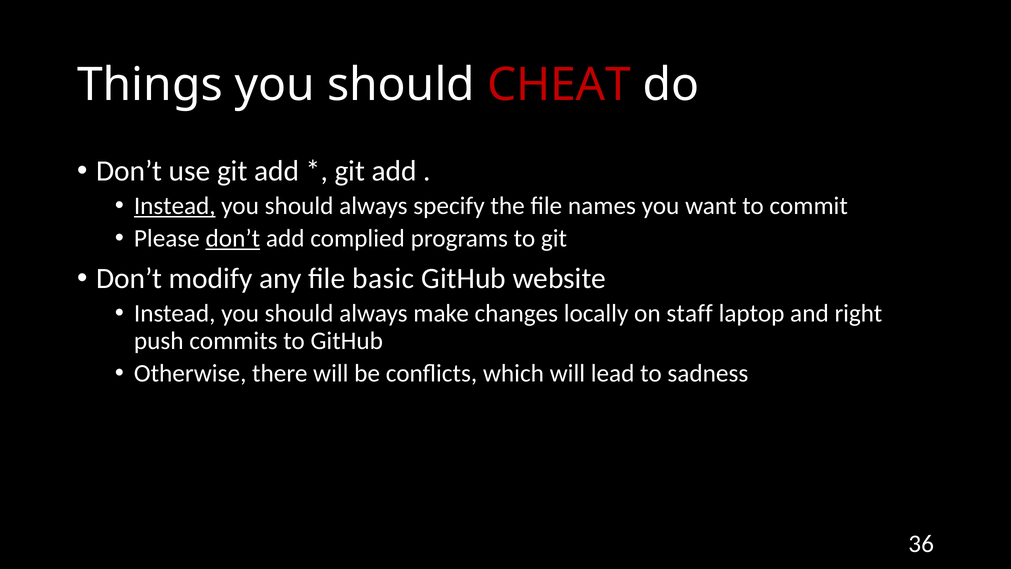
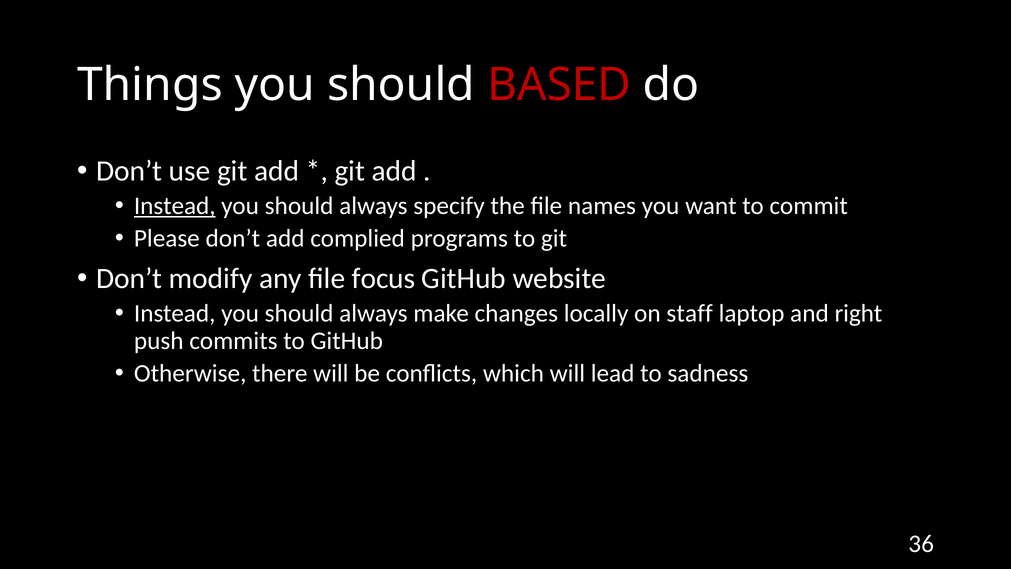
CHEAT: CHEAT -> BASED (559, 85)
don’t underline: present -> none (233, 238)
basic: basic -> focus (383, 278)
